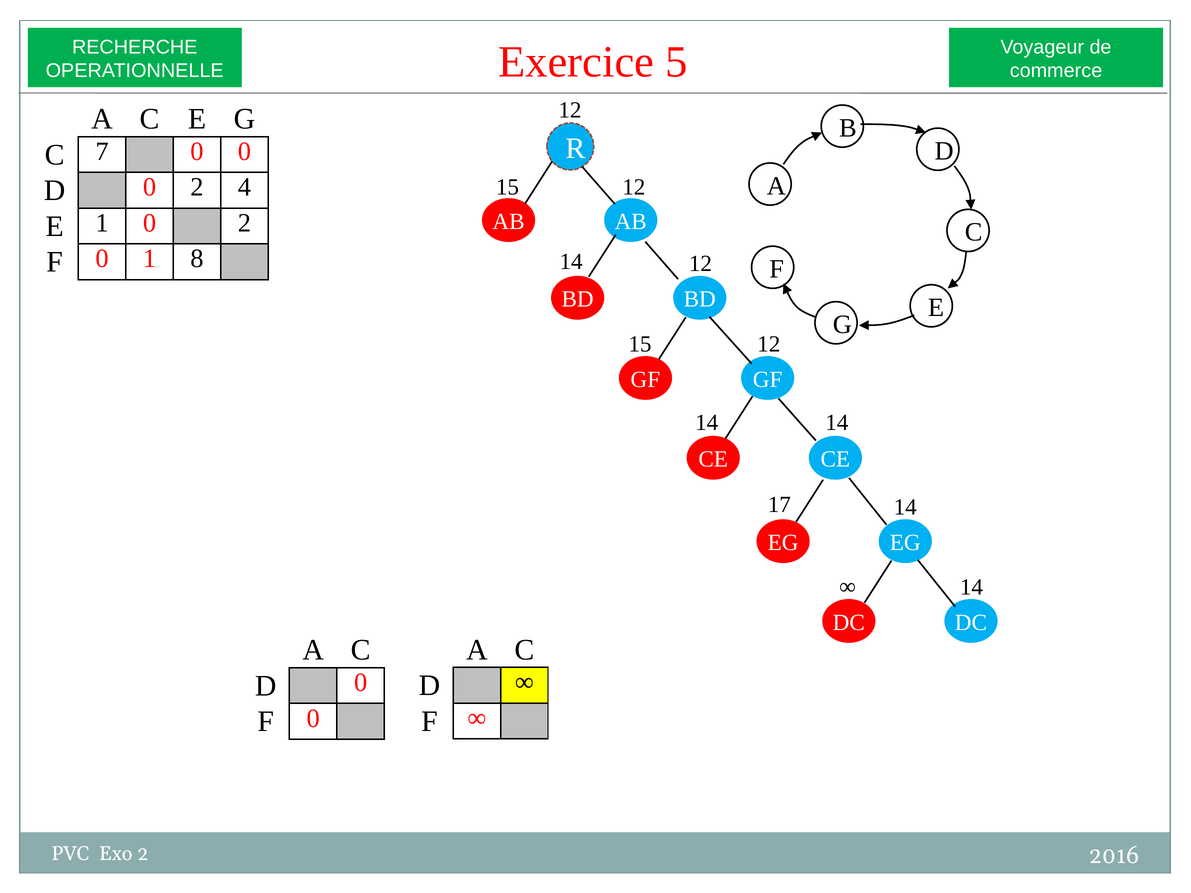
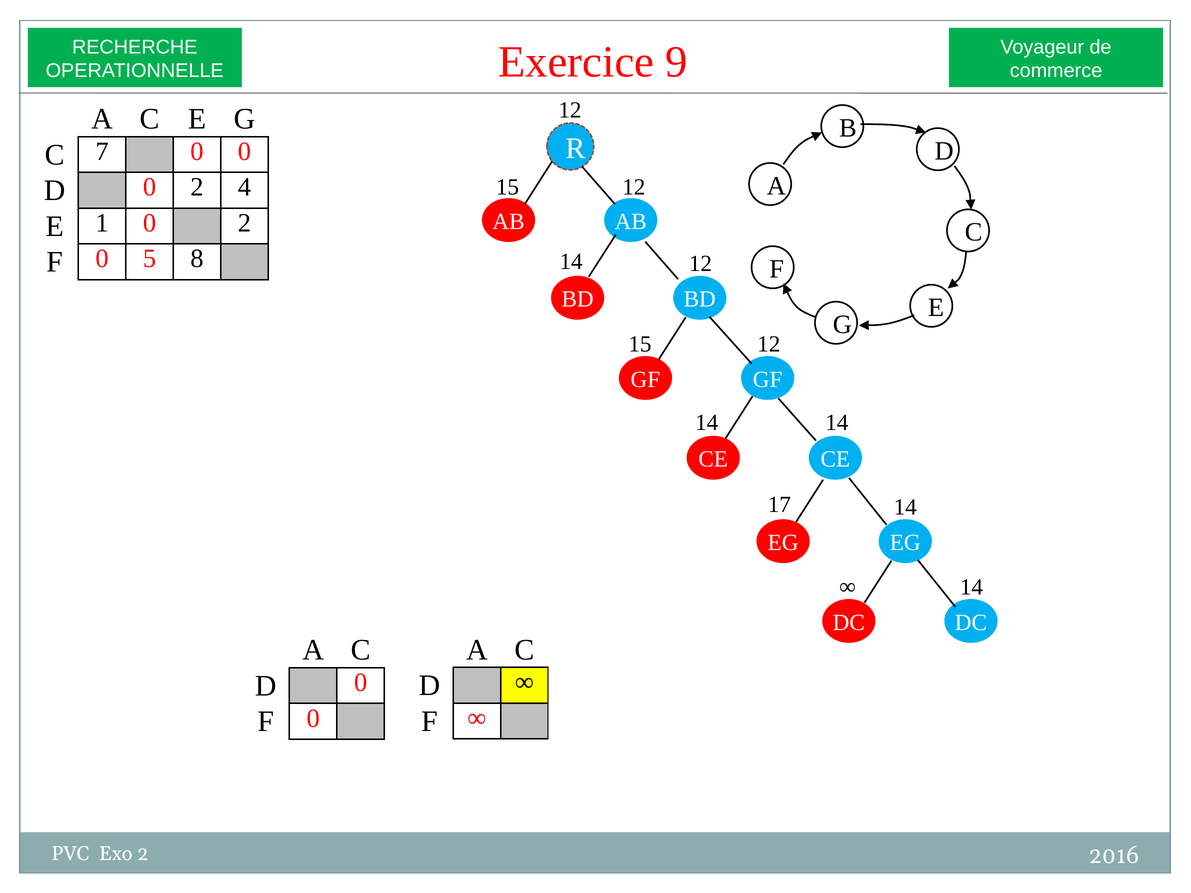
5: 5 -> 9 (677, 62)
0 1: 1 -> 5 (150, 259)
